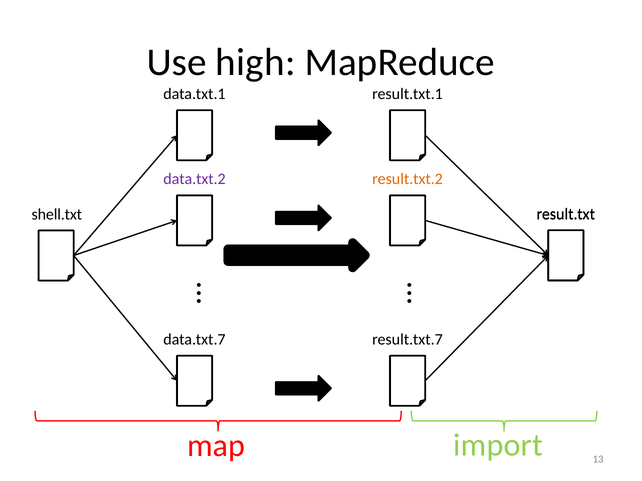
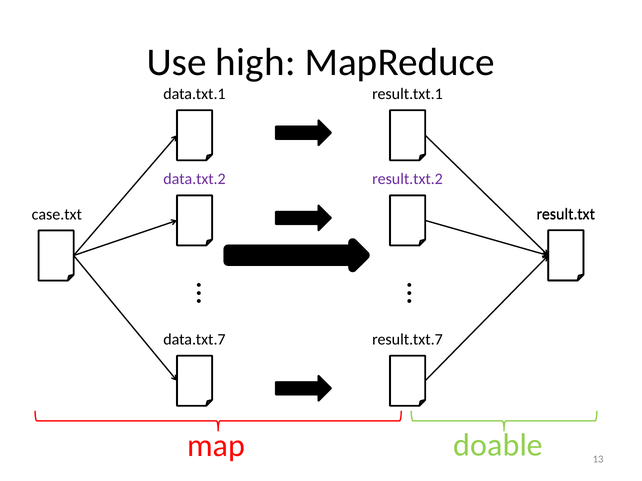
result.txt.2 colour: orange -> purple (408, 179)
shell.txt: shell.txt -> case.txt (57, 215)
import: import -> doable (498, 446)
